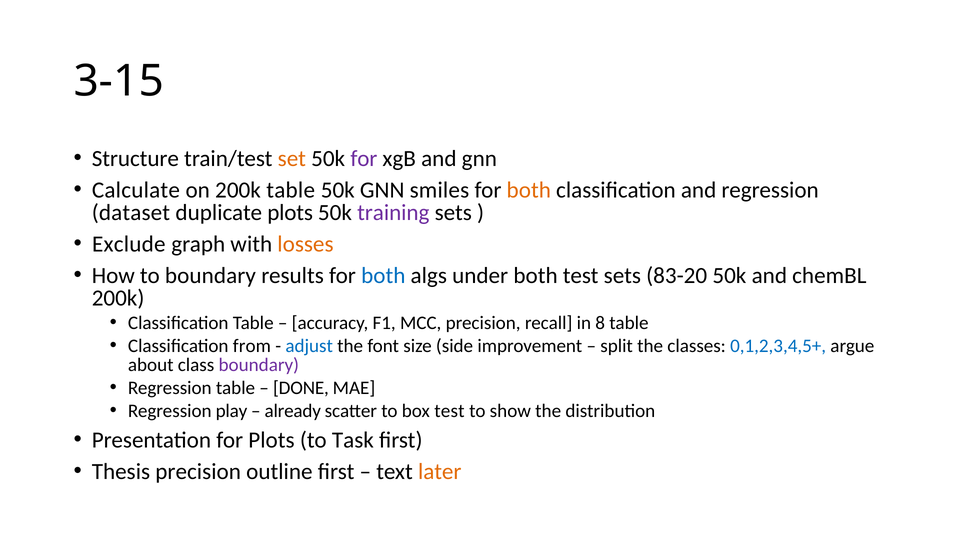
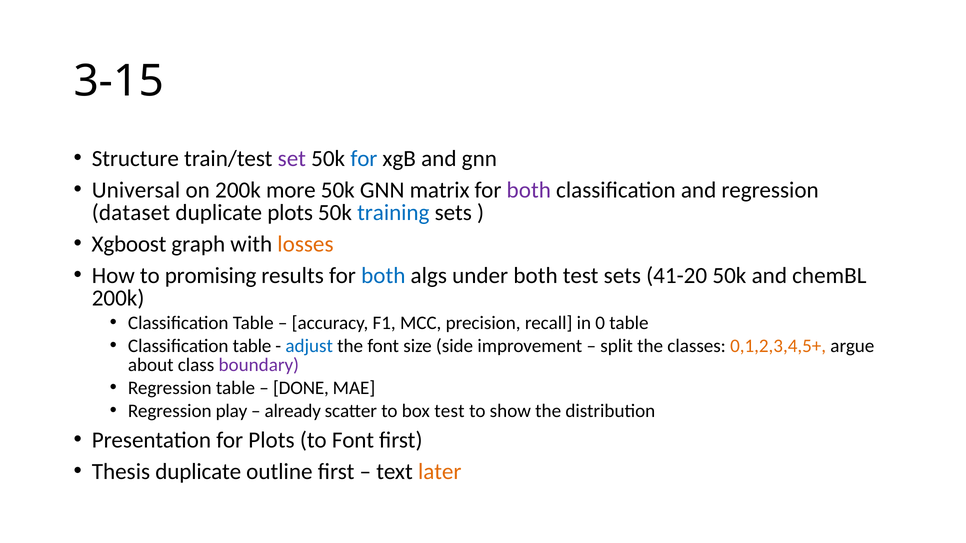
set colour: orange -> purple (292, 159)
for colour: purple -> blue (364, 159)
Calculate: Calculate -> Universal (136, 190)
200k table: table -> more (291, 190)
smiles: smiles -> matrix (440, 190)
both colour: orange -> purple (529, 190)
training colour: purple -> blue (393, 213)
Exclude: Exclude -> Xgboost (129, 244)
to boundary: boundary -> promising (211, 276)
83-20: 83-20 -> 41-20 (677, 276)
8: 8 -> 0 (600, 323)
from: from -> table (252, 346)
0,1,2,3,4,5+ colour: blue -> orange (778, 346)
to Task: Task -> Font (353, 441)
Thesis precision: precision -> duplicate (198, 472)
